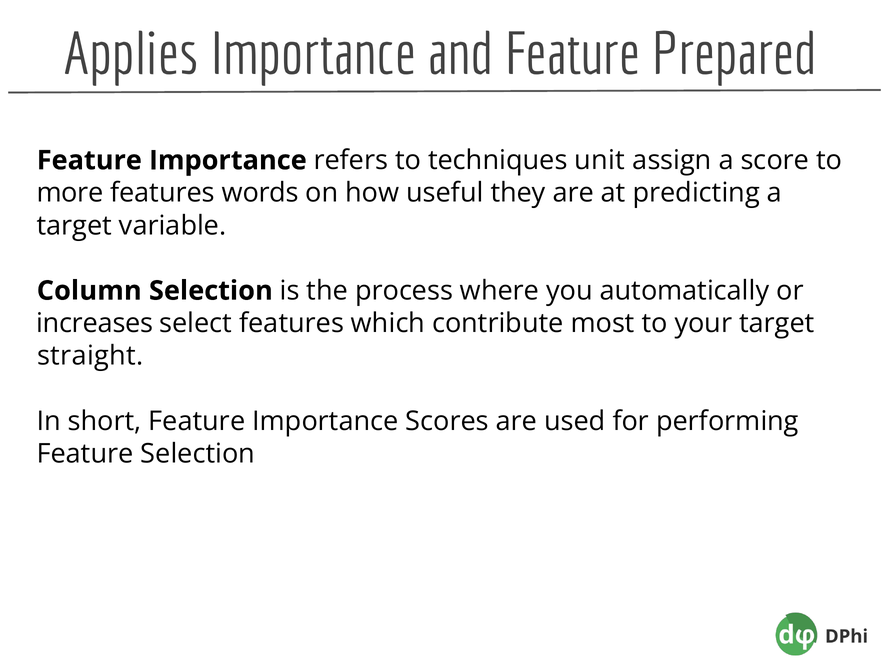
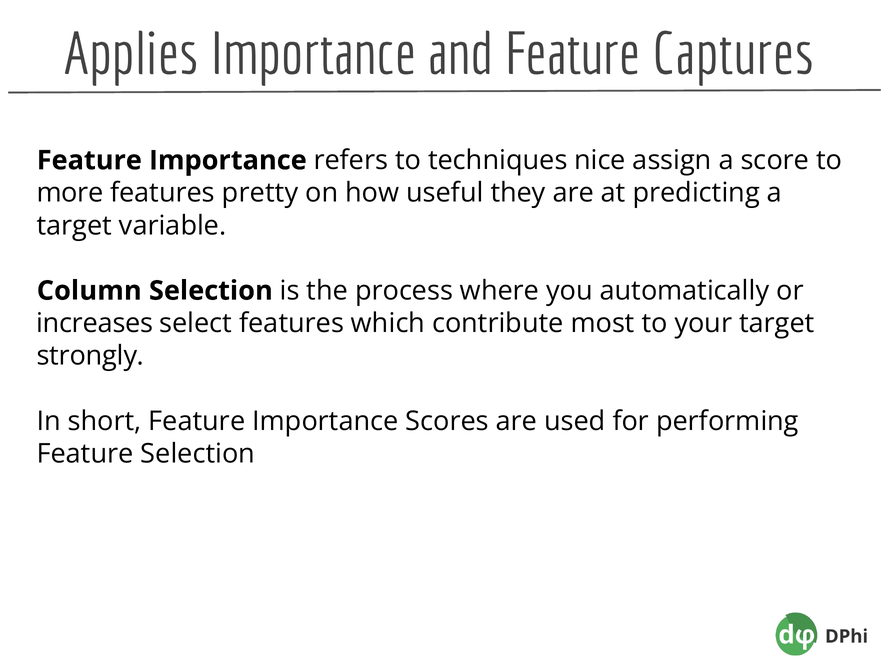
Prepared: Prepared -> Captures (734, 55)
unit: unit -> nice (600, 160)
words: words -> pretty (260, 193)
straight: straight -> strongly (90, 356)
